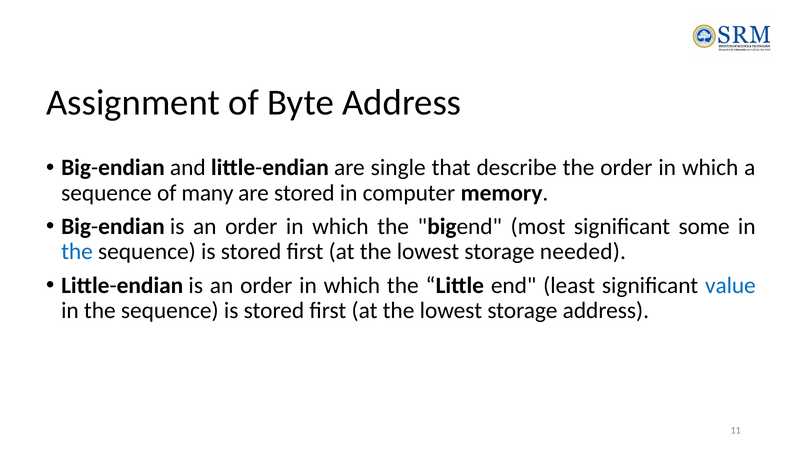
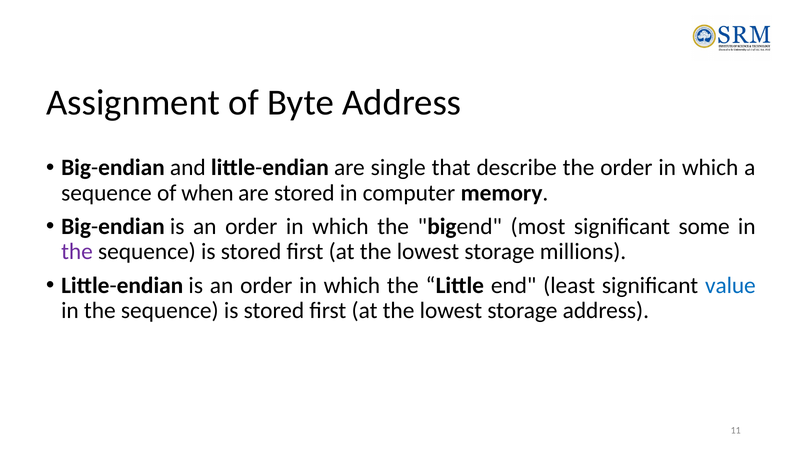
many: many -> when (207, 193)
the colour: blue -> purple (77, 252)
needed: needed -> millions (583, 252)
